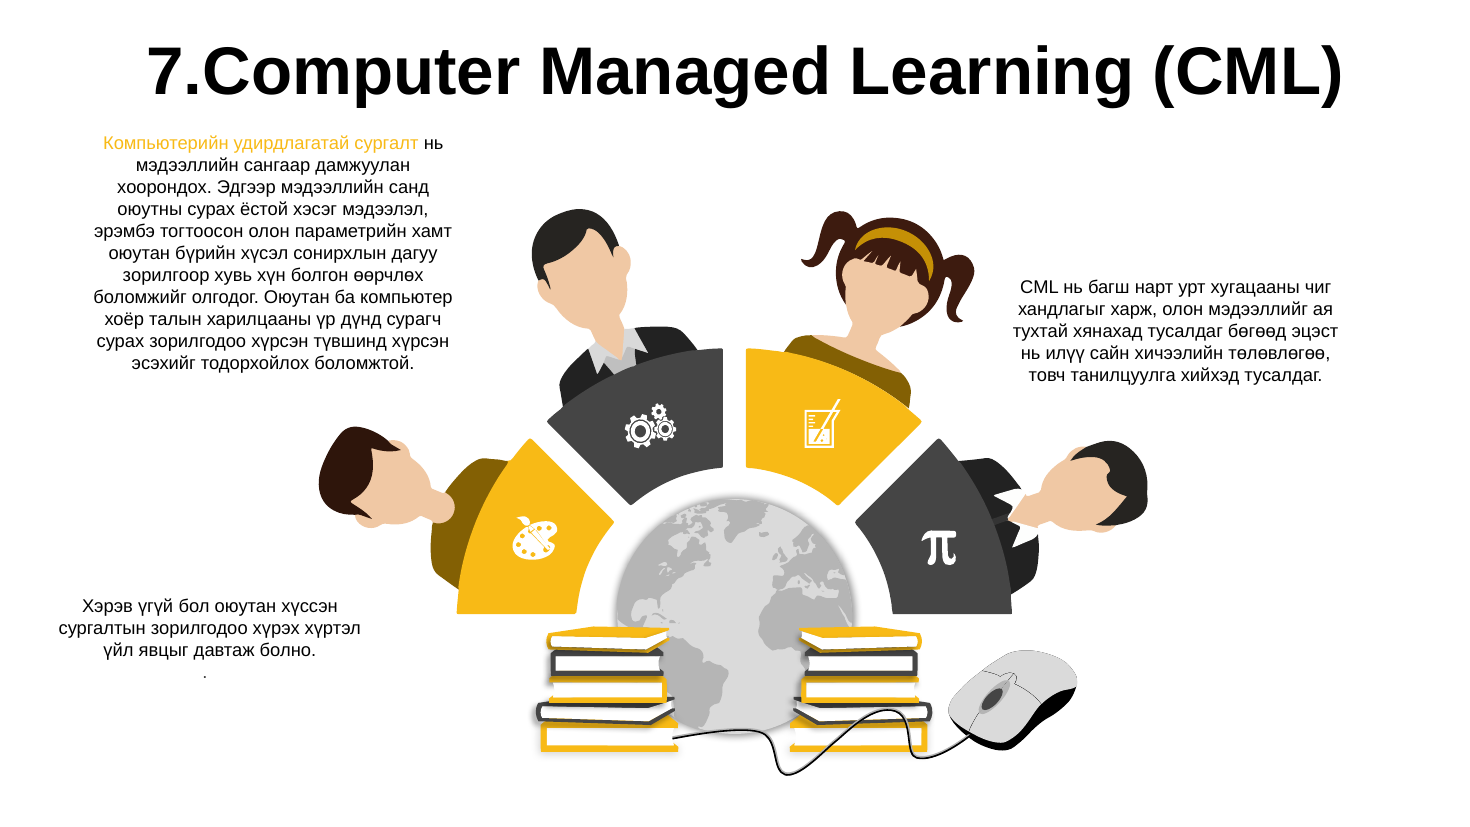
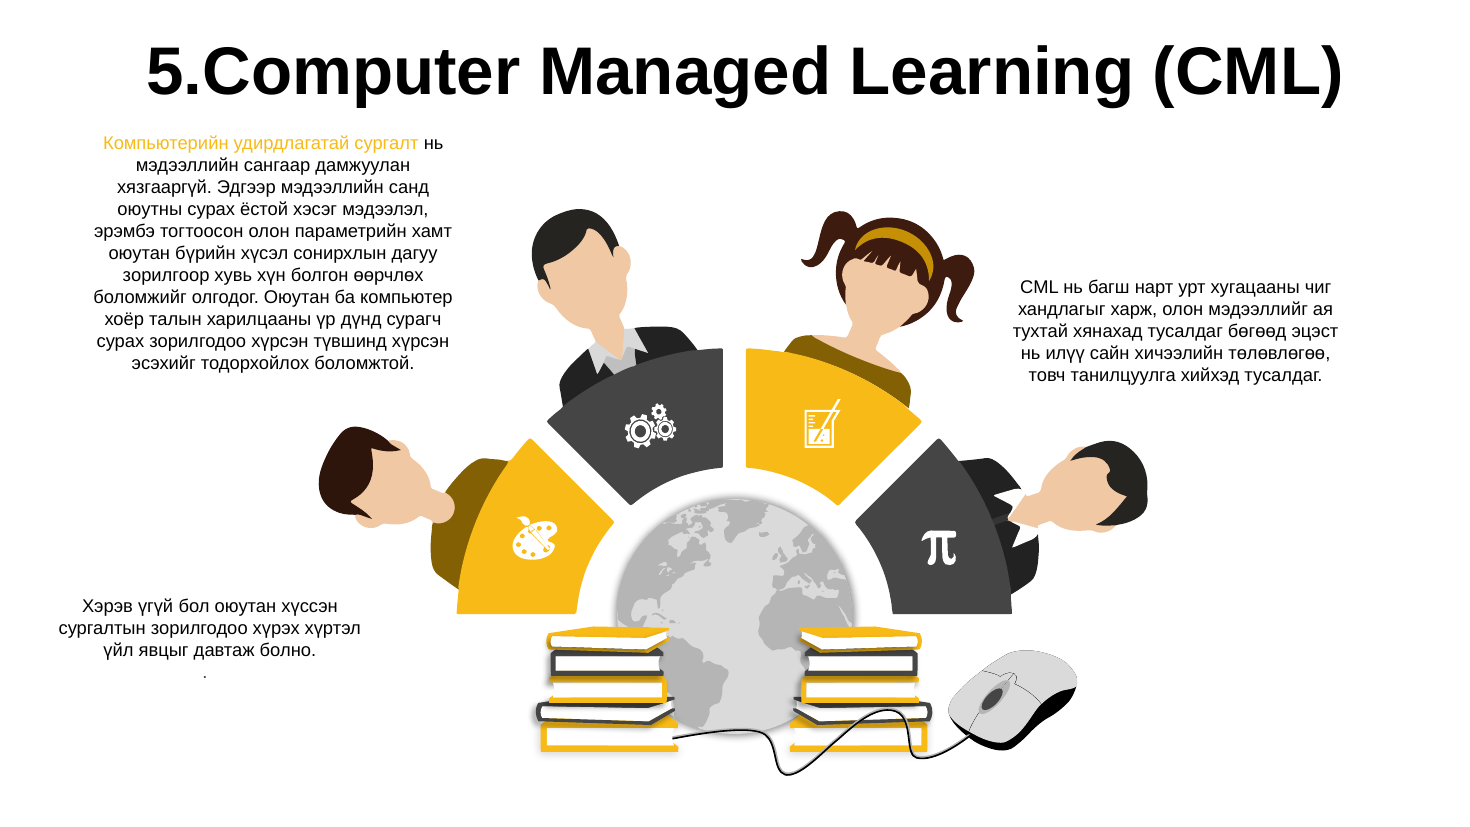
7.Computer: 7.Computer -> 5.Computer (334, 72)
хоорондох: хоорондох -> хязгааргүй (165, 187)
